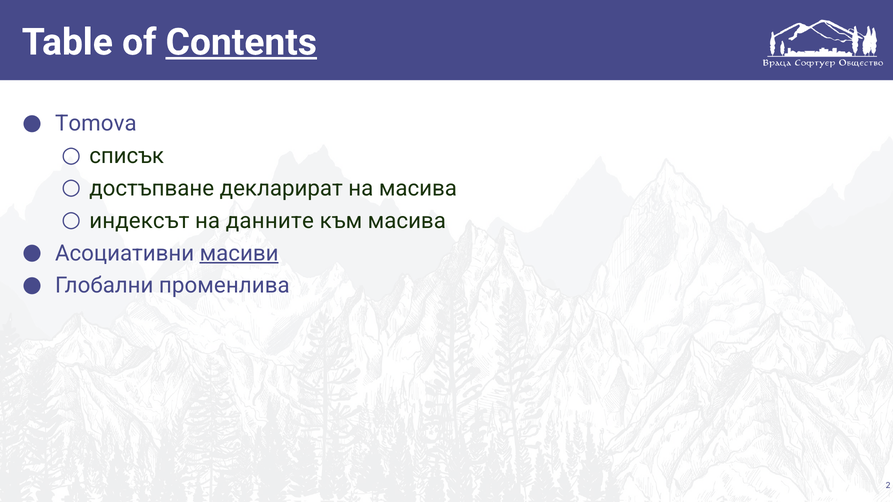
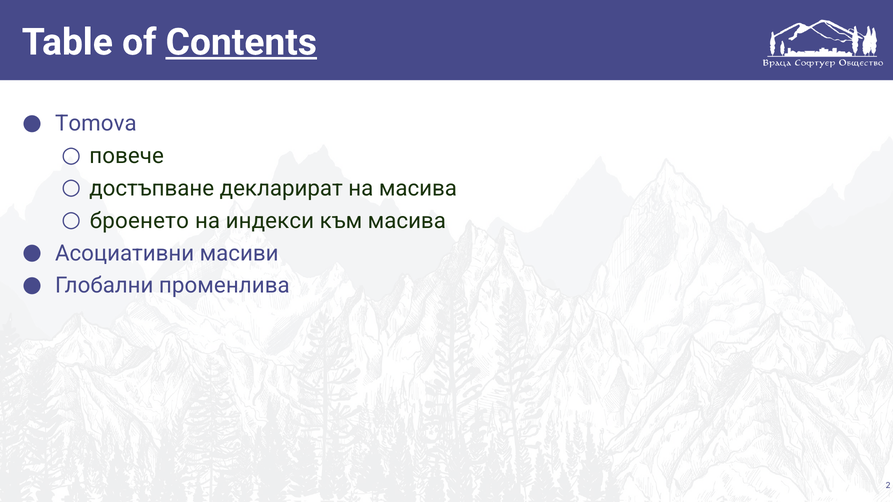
списък: списък -> повече (127, 156)
индексът: индексът -> броенето (139, 221)
данните: данните -> индекси (270, 221)
масиви underline: present -> none (239, 253)
